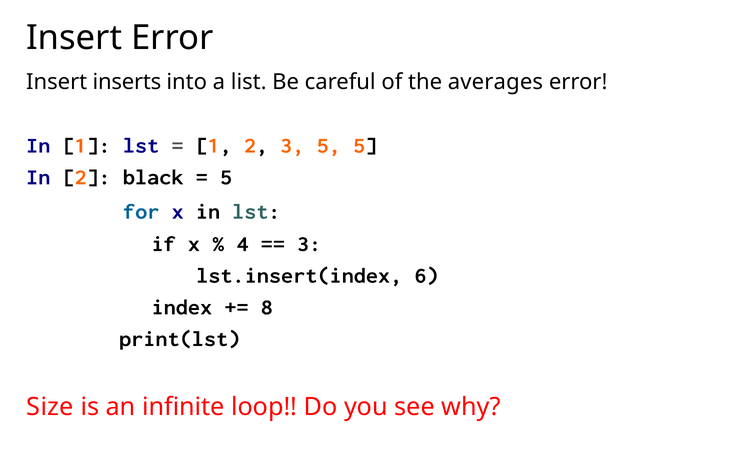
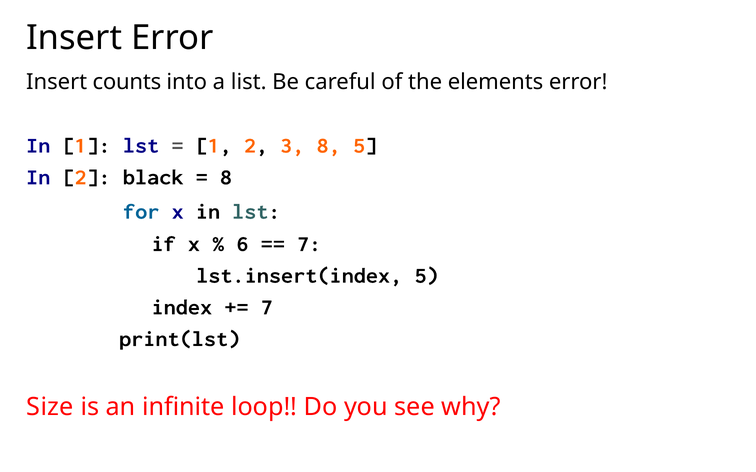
inserts: inserts -> counts (127, 82)
averages: averages -> elements (496, 82)
3 5: 5 -> 8 (329, 145)
5: 5 -> 8 (226, 177)
4: 4 -> 6 (242, 244)
3: 3 -> 7 (309, 244)
lst.insert(index 6: 6 -> 5 (426, 276)
8: 8 -> 7 (267, 307)
